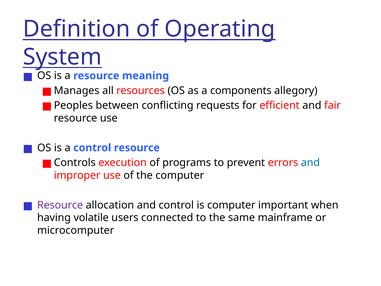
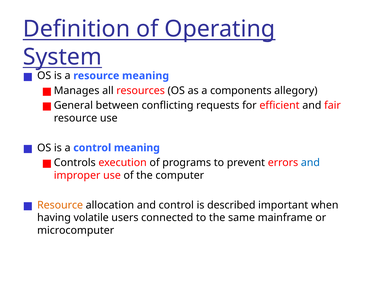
Peoples: Peoples -> General (73, 105)
control resource: resource -> meaning (137, 148)
Resource colour: purple -> orange (60, 205)
is computer: computer -> described (231, 205)
